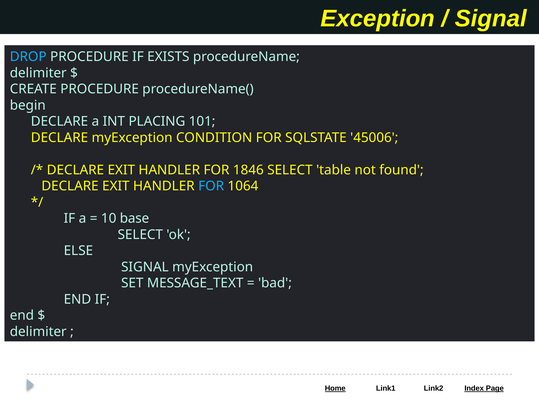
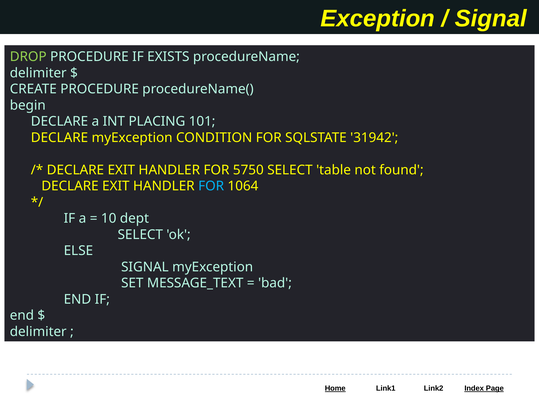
DROP colour: light blue -> light green (28, 57)
45006: 45006 -> 31942 (374, 138)
1846: 1846 -> 5750 (248, 170)
base: base -> dept (134, 219)
